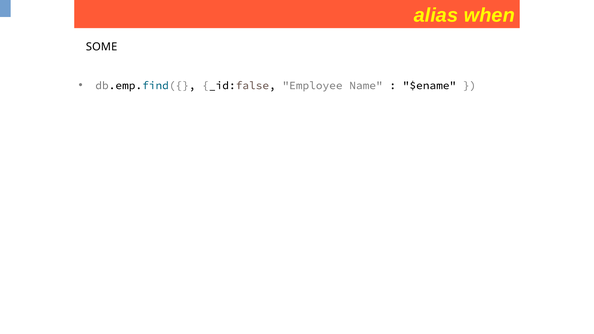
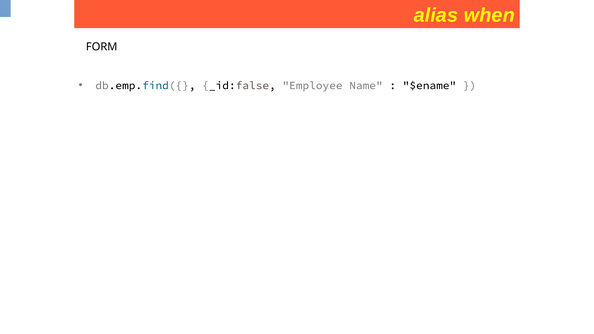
SOME: SOME -> FORM (102, 47)
